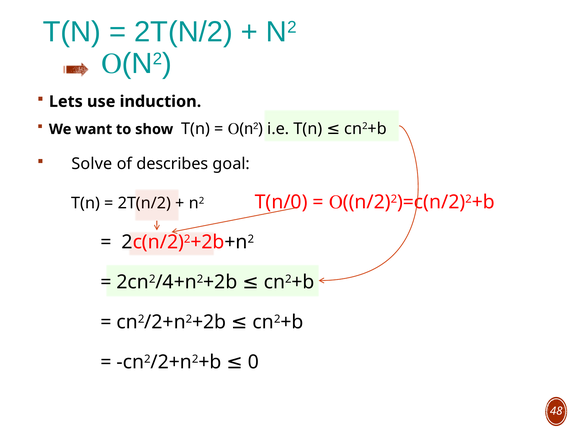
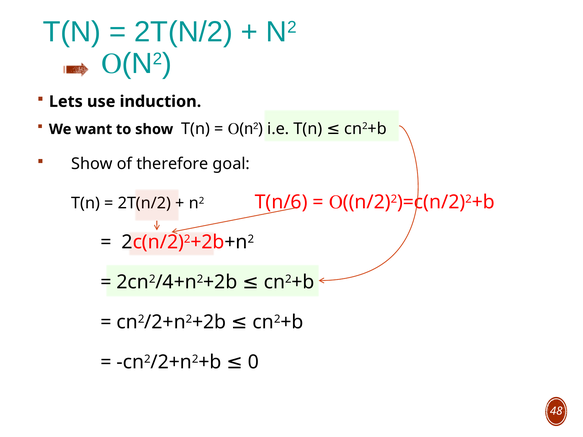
Solve: Solve -> Show (92, 164)
describes: describes -> therefore (172, 164)
T(n/0: T(n/0 -> T(n/6 (281, 202)
